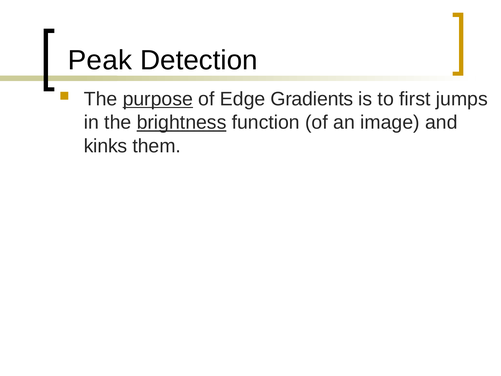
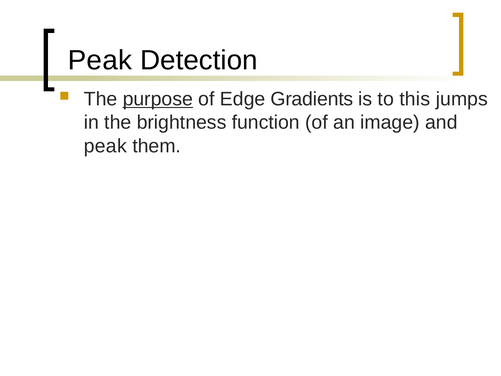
first: first -> this (415, 99)
brightness underline: present -> none (182, 122)
kinks: kinks -> peak (105, 146)
